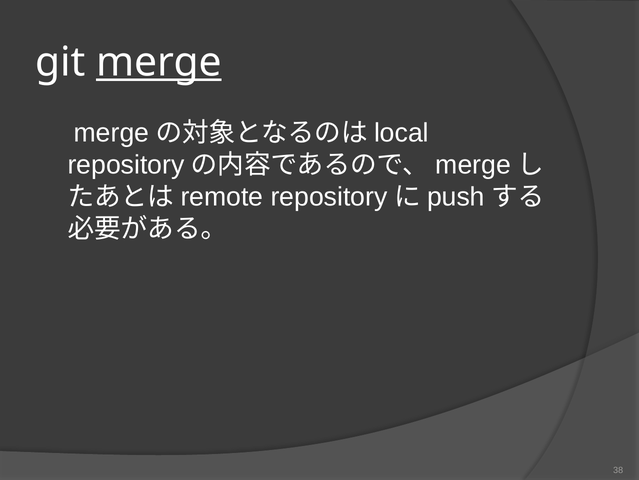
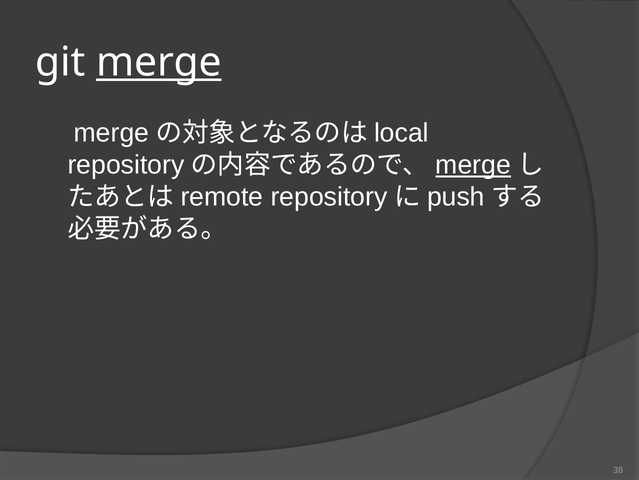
merge underline: none -> present (473, 165)
